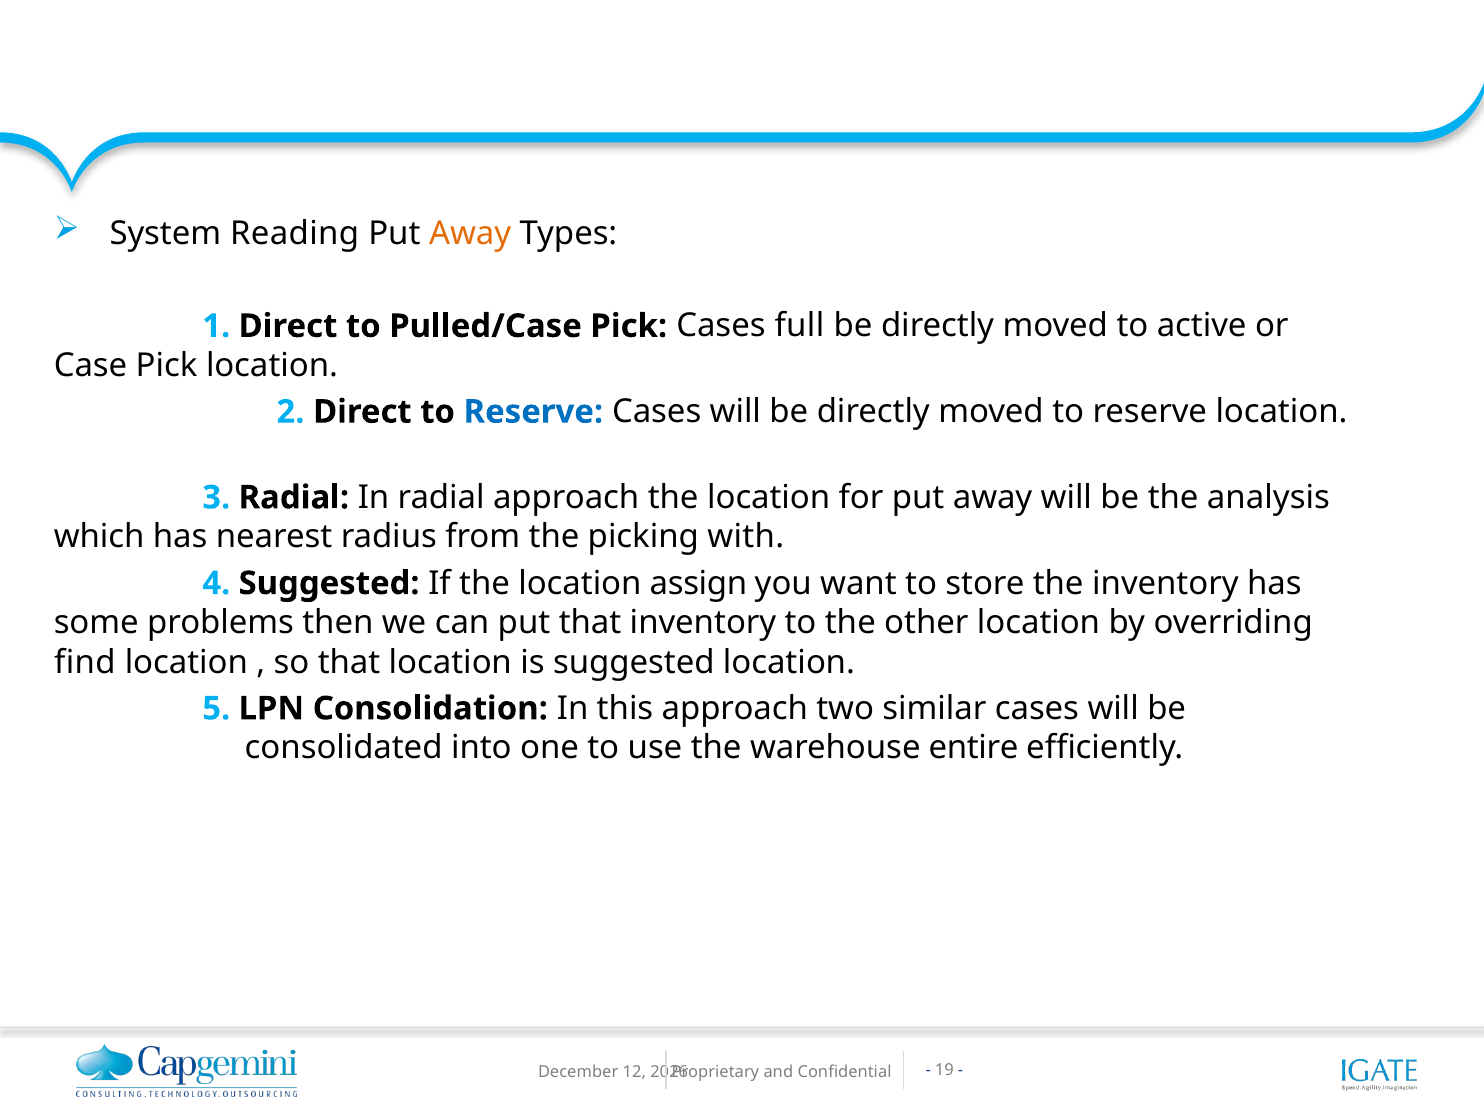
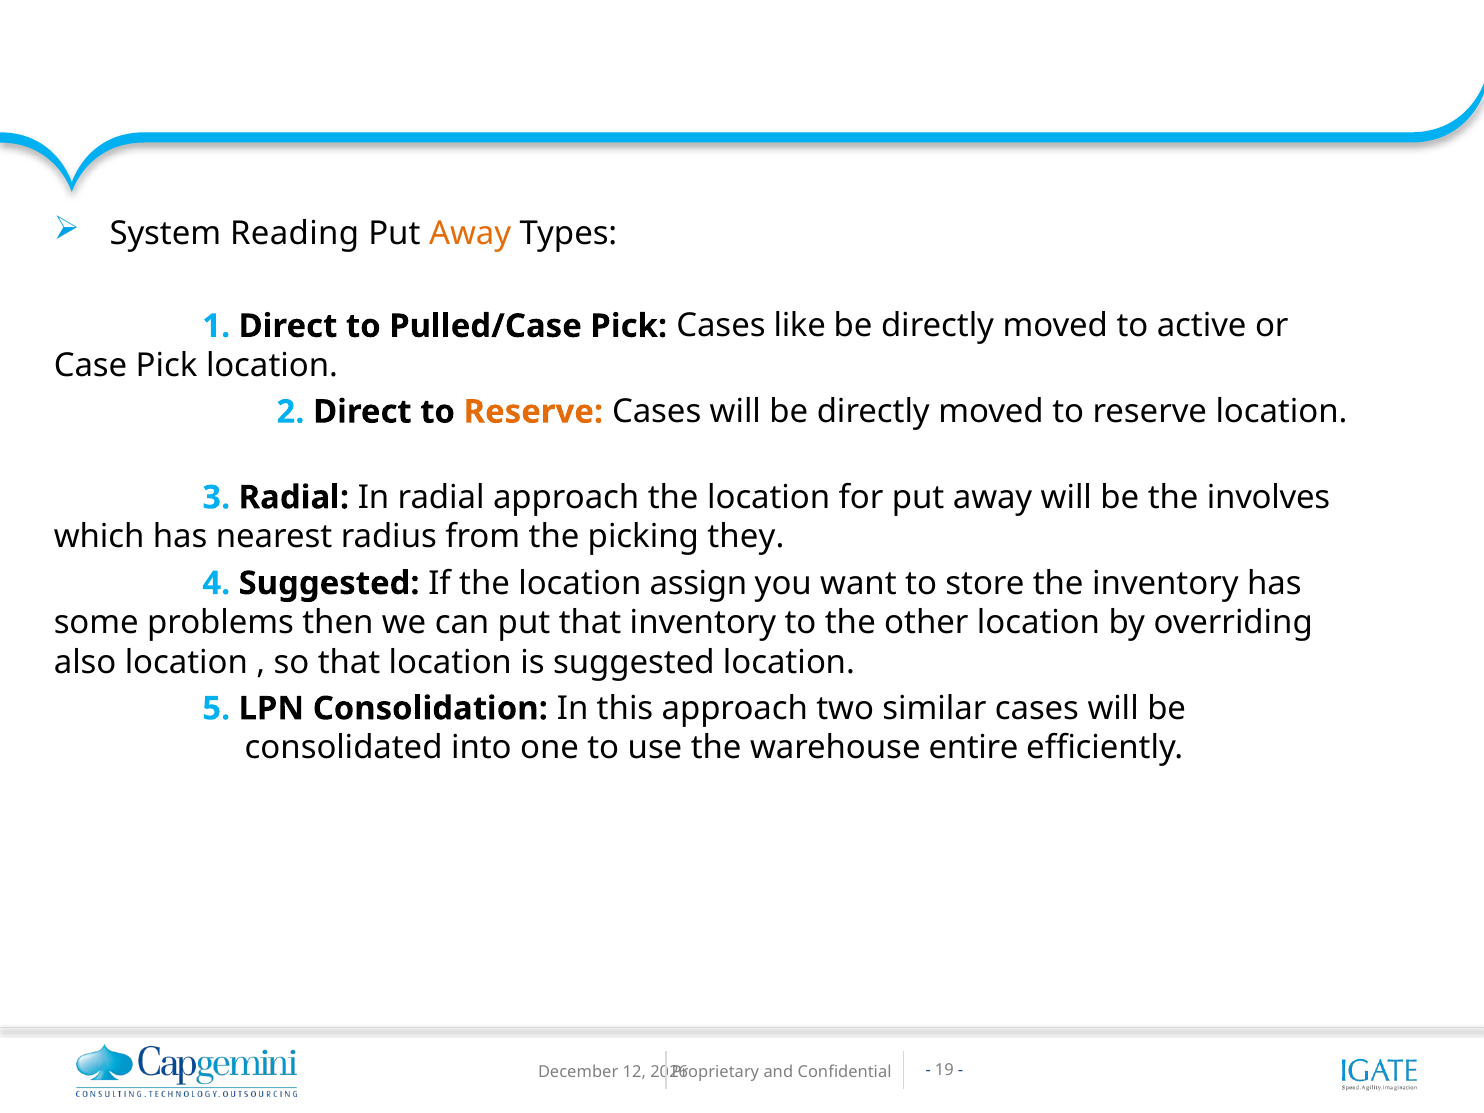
full: full -> like (800, 326)
Reserve colour: blue -> orange (533, 412)
analysis: analysis -> involves (1269, 498)
with: with -> they (746, 537)
find: find -> also (85, 662)
